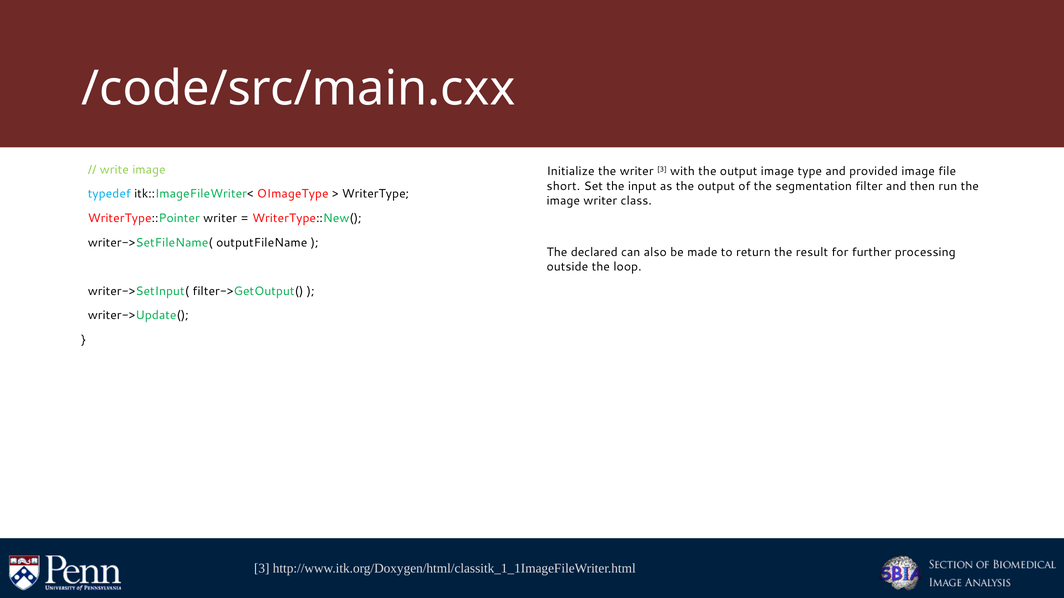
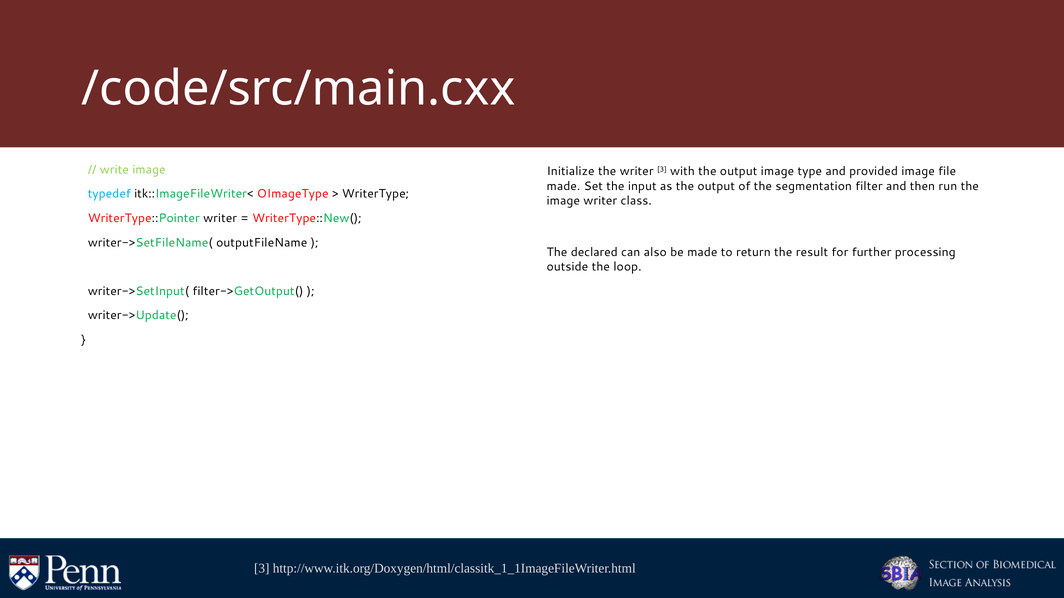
short: short -> made (563, 186)
